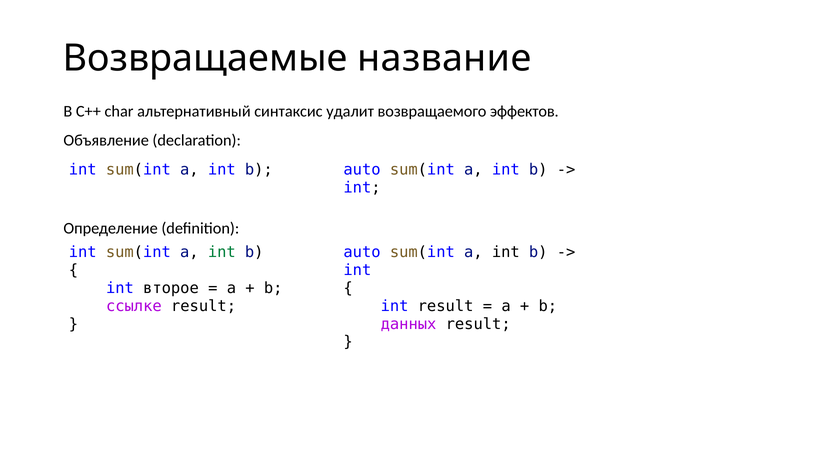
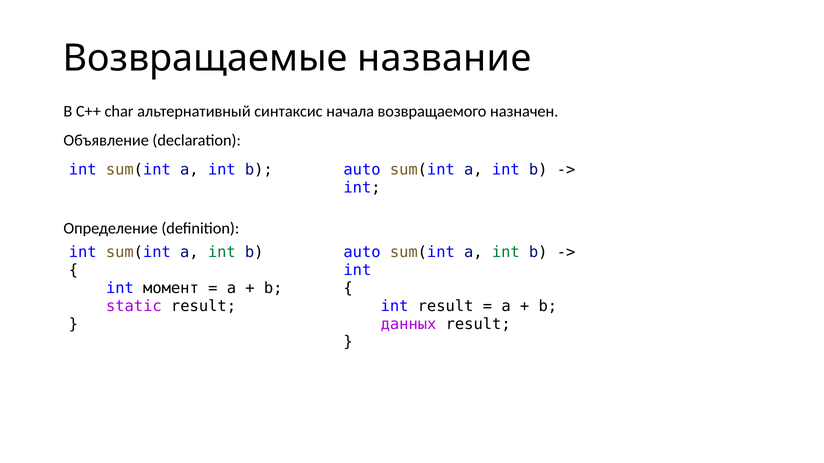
удалит: удалит -> начала (350, 111)
эффектов: эффектов -> назначен (524, 111)
int colour: black -> green (506, 253)
второе: второе -> момент (171, 288)
ссылке: ссылке -> static (134, 306)
